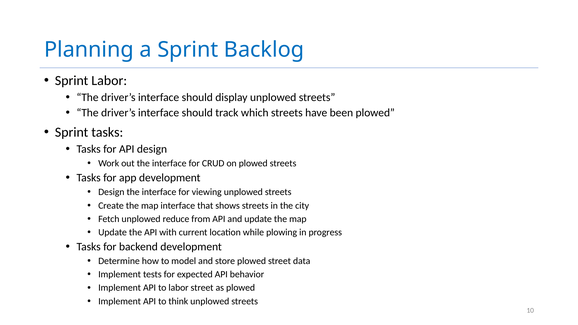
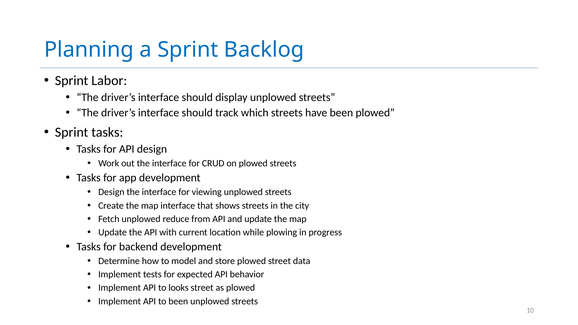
to labor: labor -> looks (179, 288)
to think: think -> been (178, 301)
